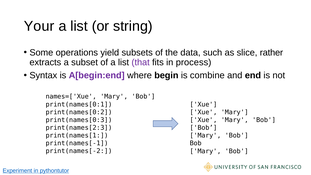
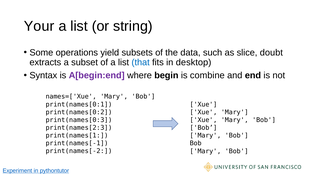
rather: rather -> doubt (271, 53)
that colour: purple -> blue (141, 62)
process: process -> desktop (194, 62)
